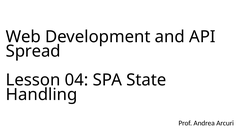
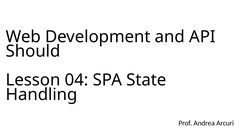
Spread: Spread -> Should (33, 51)
